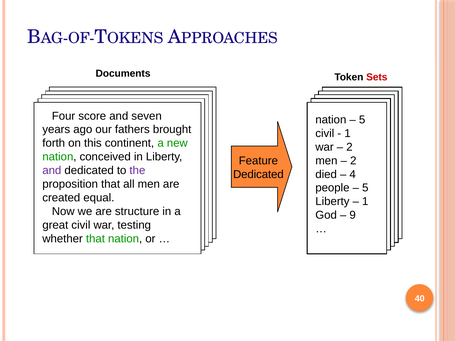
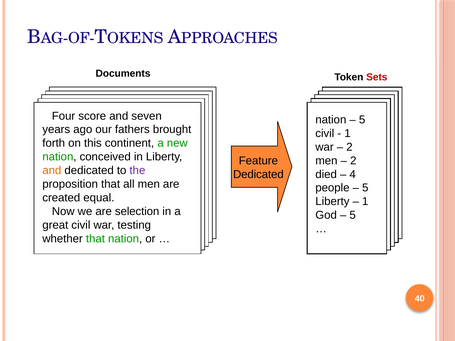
and colour: purple -> orange (52, 171)
structure: structure -> selection (137, 212)
9: 9 -> 5 (353, 215)
